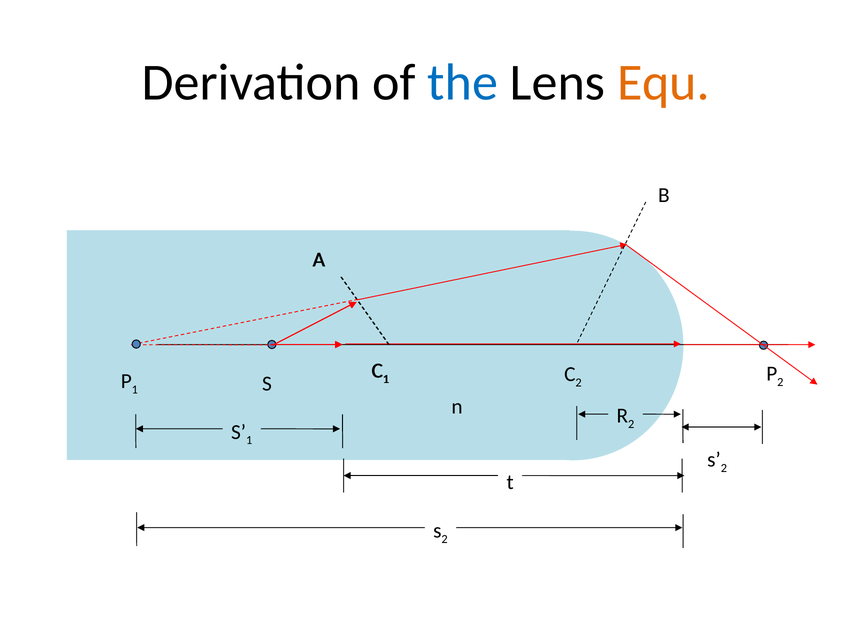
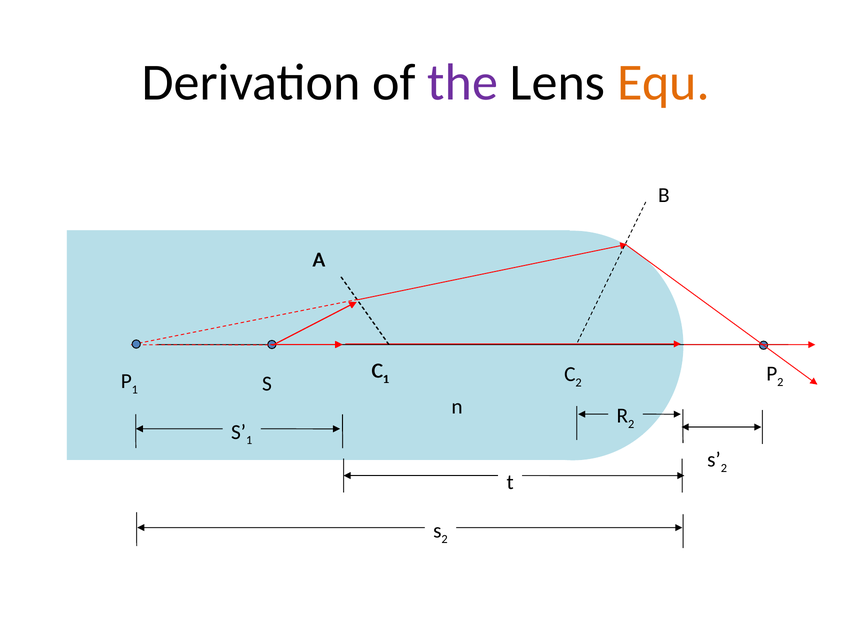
the colour: blue -> purple (463, 82)
